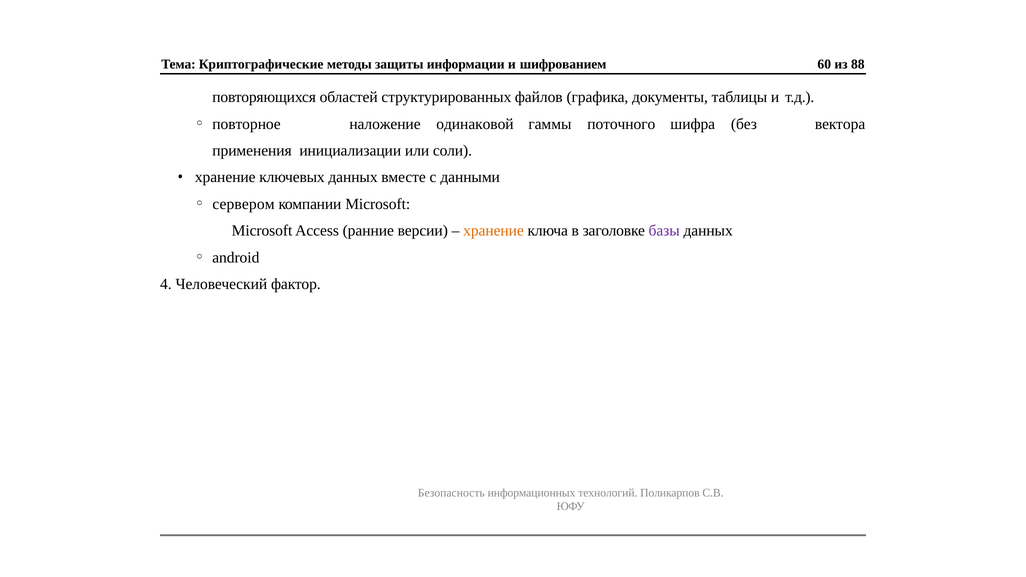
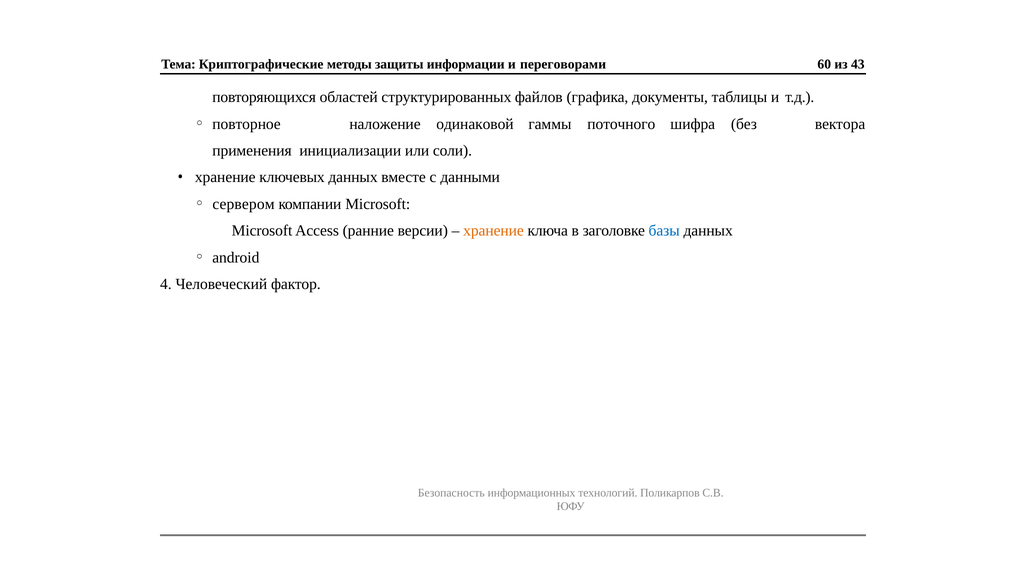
шифрованием: шифрованием -> переговорами (563, 65)
88: 88 -> 43 (858, 65)
базы colour: purple -> blue (664, 231)
